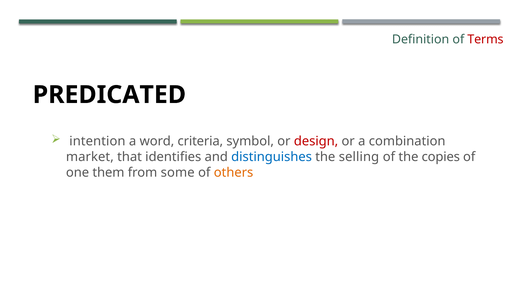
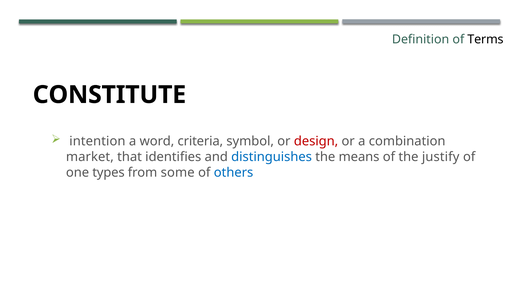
Terms colour: red -> black (485, 39)
PREDICATED: PREDICATED -> CONSTITUTE (109, 95)
selling: selling -> means (359, 157)
copies: copies -> justify (441, 157)
them: them -> types (108, 172)
others colour: orange -> blue (234, 172)
